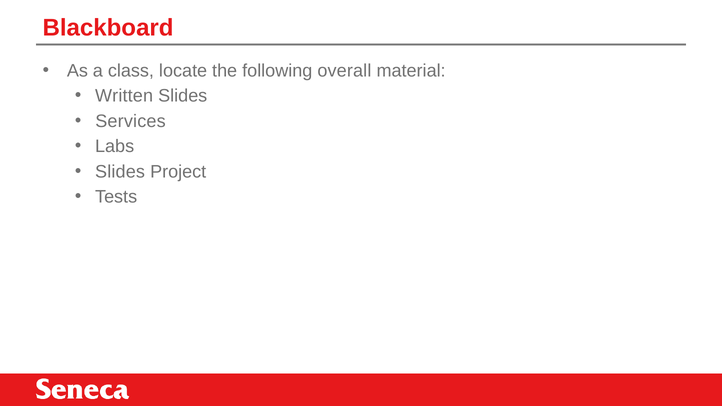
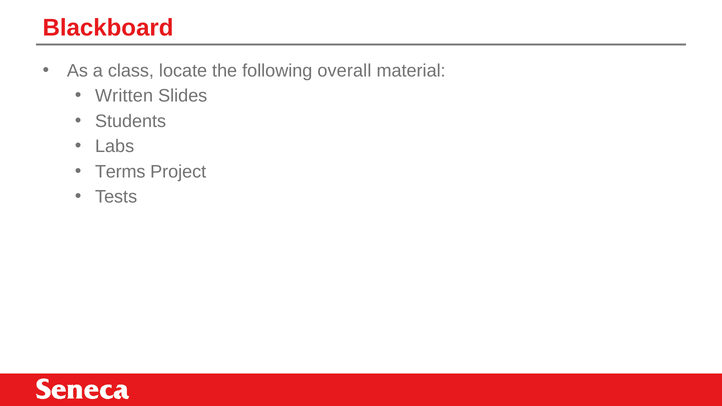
Services: Services -> Students (131, 121)
Slides: Slides -> Terms (120, 172)
